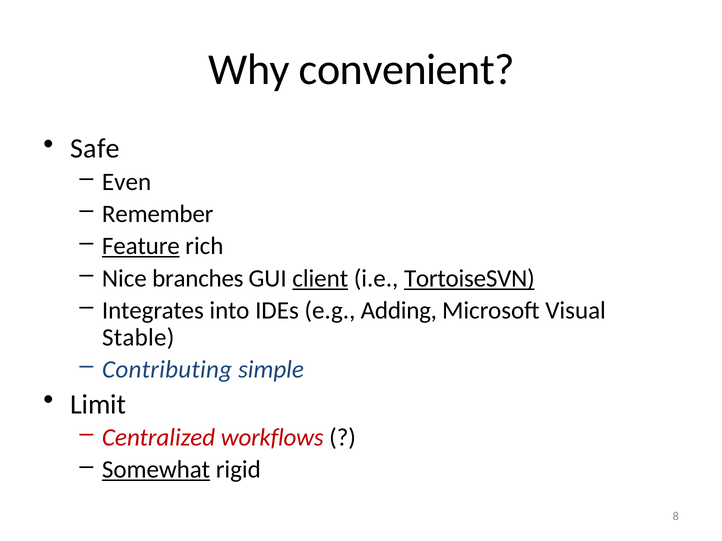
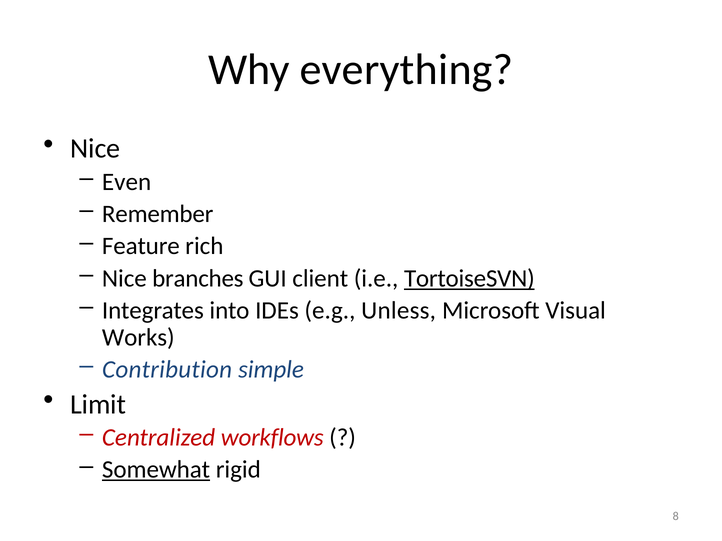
convenient: convenient -> everything (407, 70)
Safe: Safe -> Nice (95, 149)
Feature underline: present -> none (141, 246)
client underline: present -> none (320, 279)
Adding: Adding -> Unless (399, 311)
Stable: Stable -> Works (138, 338)
Contributing: Contributing -> Contribution (167, 370)
